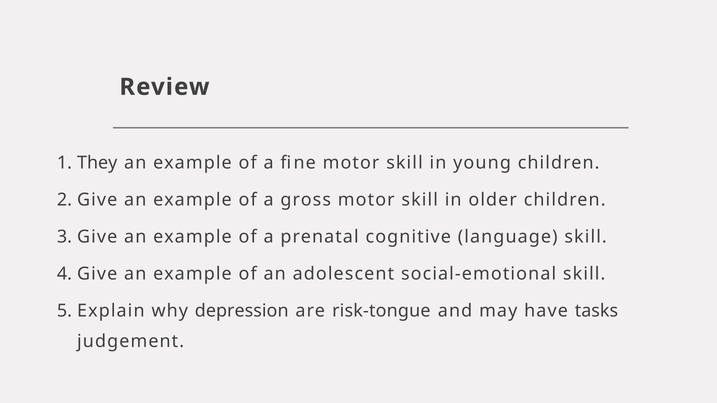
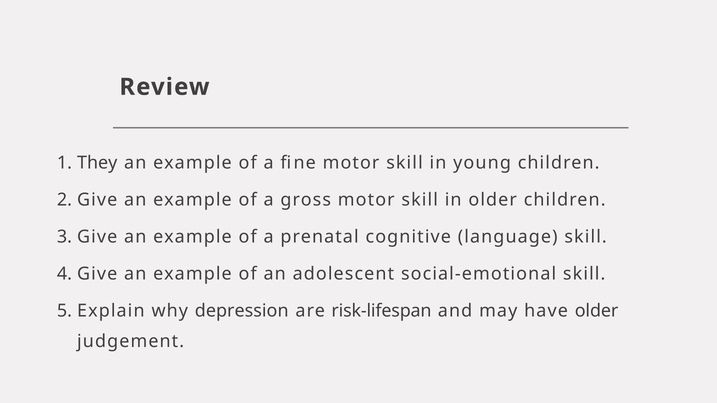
risk-tongue: risk-tongue -> risk-lifespan (382, 311)
have tasks: tasks -> older (597, 311)
